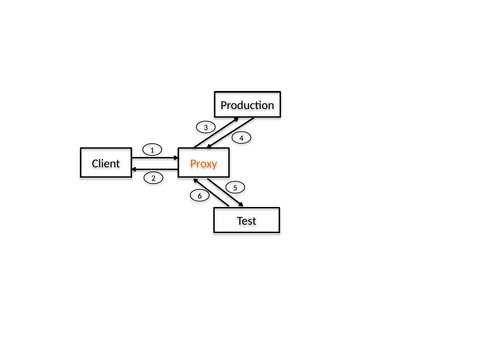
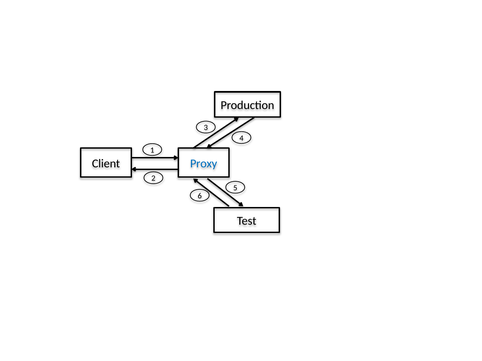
Proxy colour: orange -> blue (204, 164)
